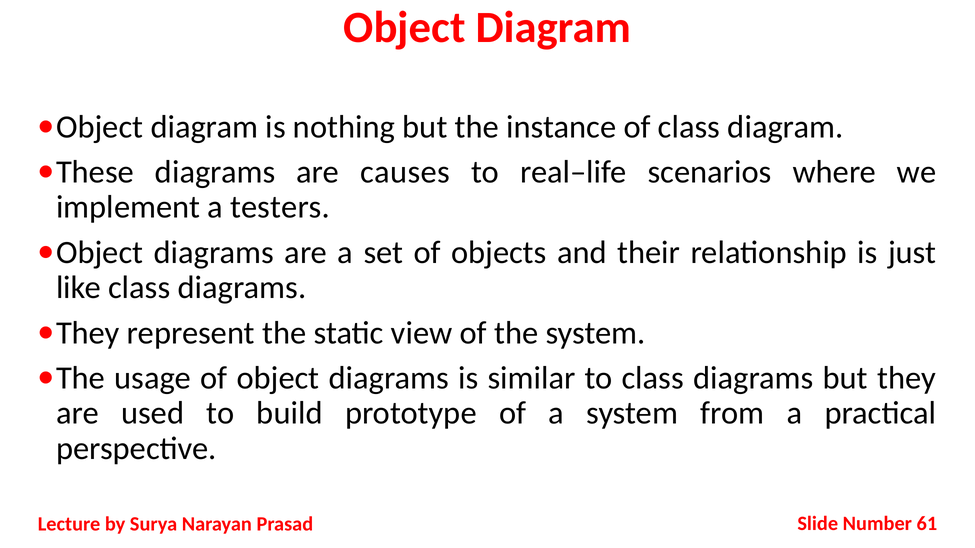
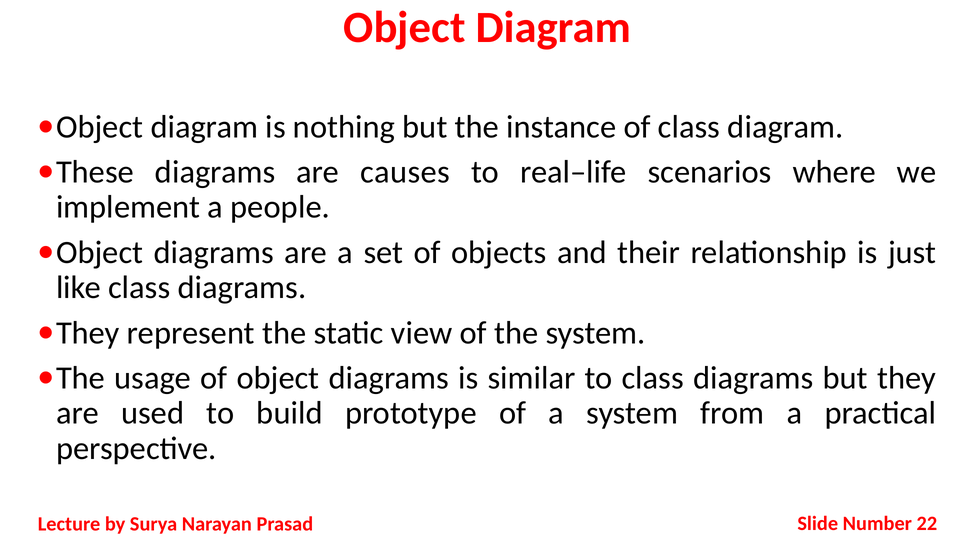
testers: testers -> people (280, 207)
61: 61 -> 22 (927, 524)
